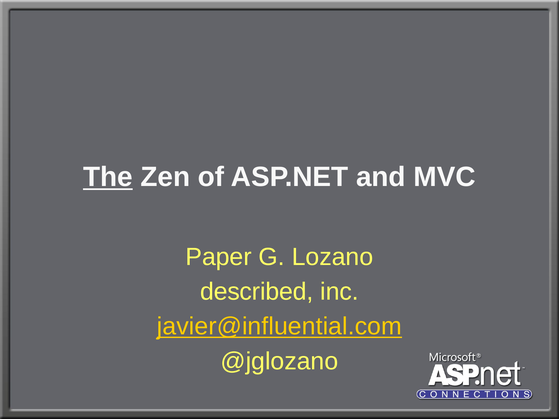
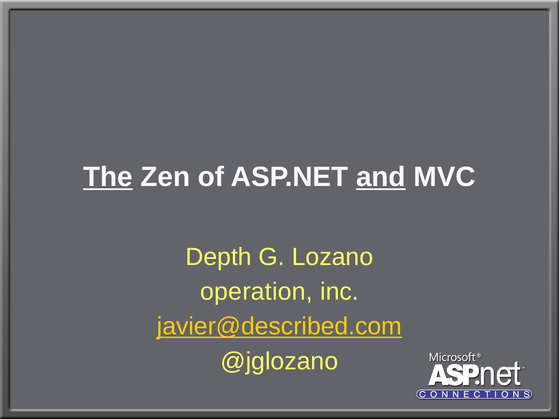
and underline: none -> present (381, 177)
Paper: Paper -> Depth (219, 257)
described: described -> operation (257, 292)
javier@influential.com: javier@influential.com -> javier@described.com (279, 327)
